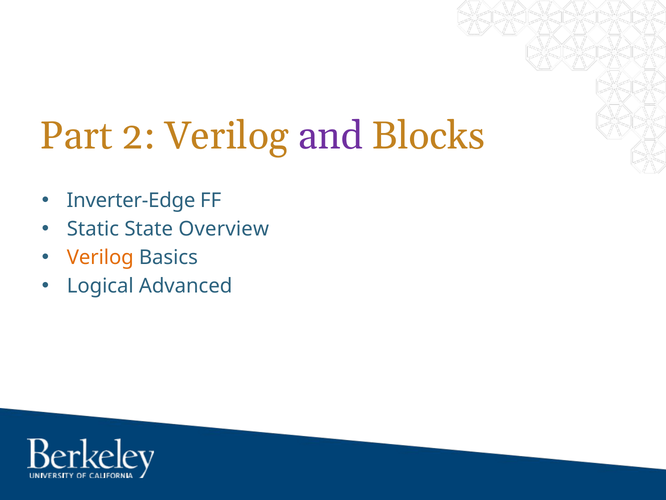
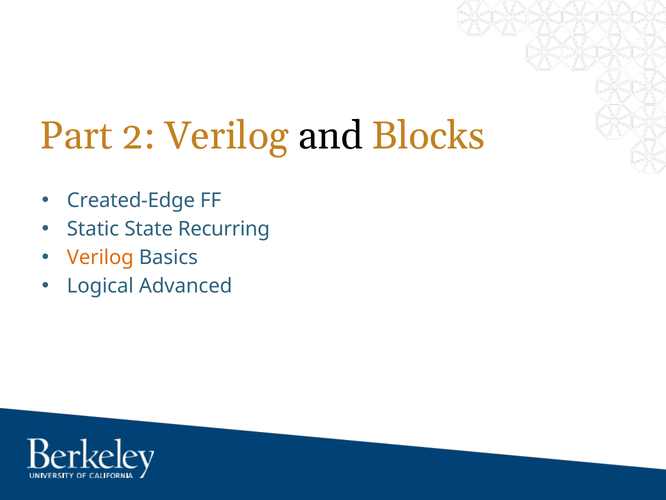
and colour: purple -> black (330, 136)
Inverter-Edge: Inverter-Edge -> Created-Edge (131, 200)
Overview: Overview -> Recurring (224, 229)
